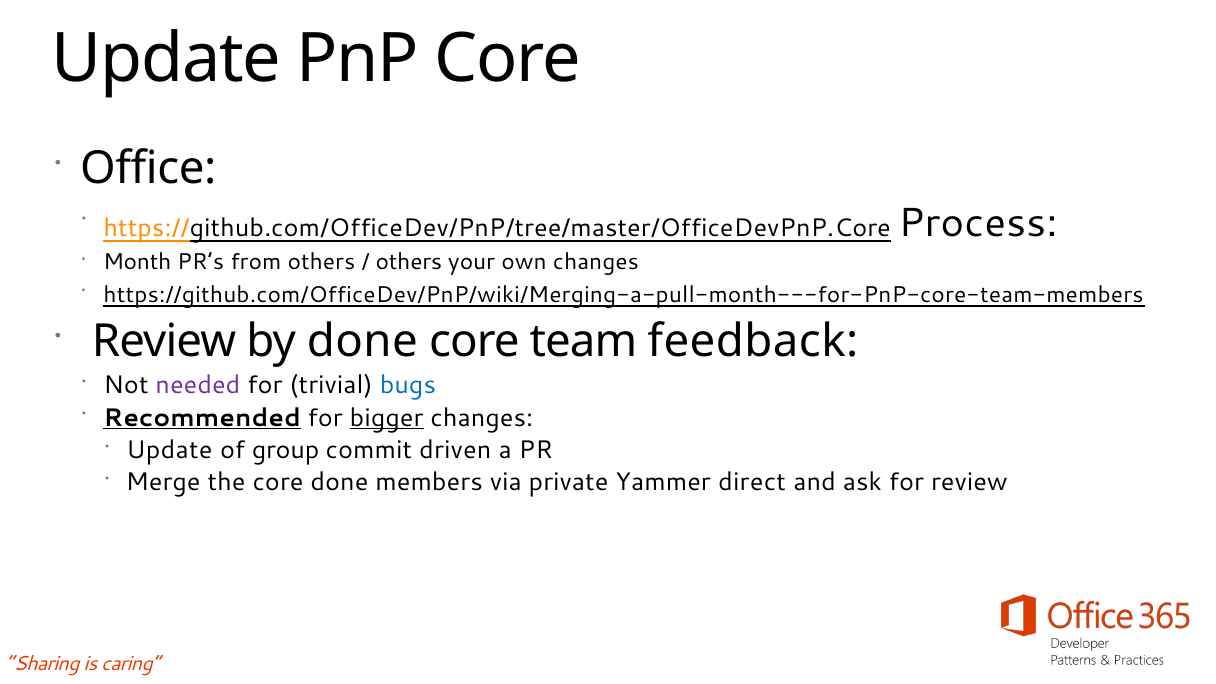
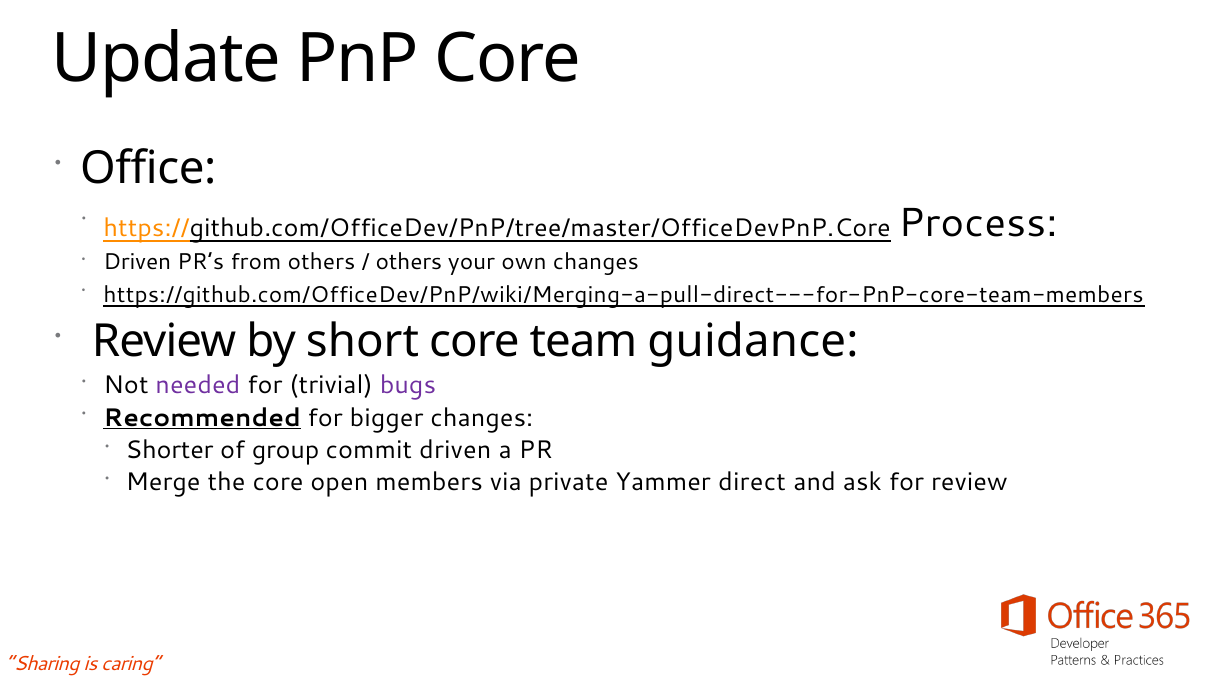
Month: Month -> Driven (137, 262)
https://github.com/OfficeDev/PnP/wiki/Merging-a-pull-month---for-PnP-core-team-members: https://github.com/OfficeDev/PnP/wiki/Merging-a-pull-month---for-PnP-core-team-members -> https://github.com/OfficeDev/PnP/wiki/Merging-a-pull-direct---for-PnP-core-team-members (623, 295)
by done: done -> short (362, 342)
feedback: feedback -> guidance (753, 342)
bugs colour: blue -> purple (408, 385)
bigger underline: present -> none (387, 418)
Update: Update -> Shorter (170, 450)
core done: done -> open (339, 483)
